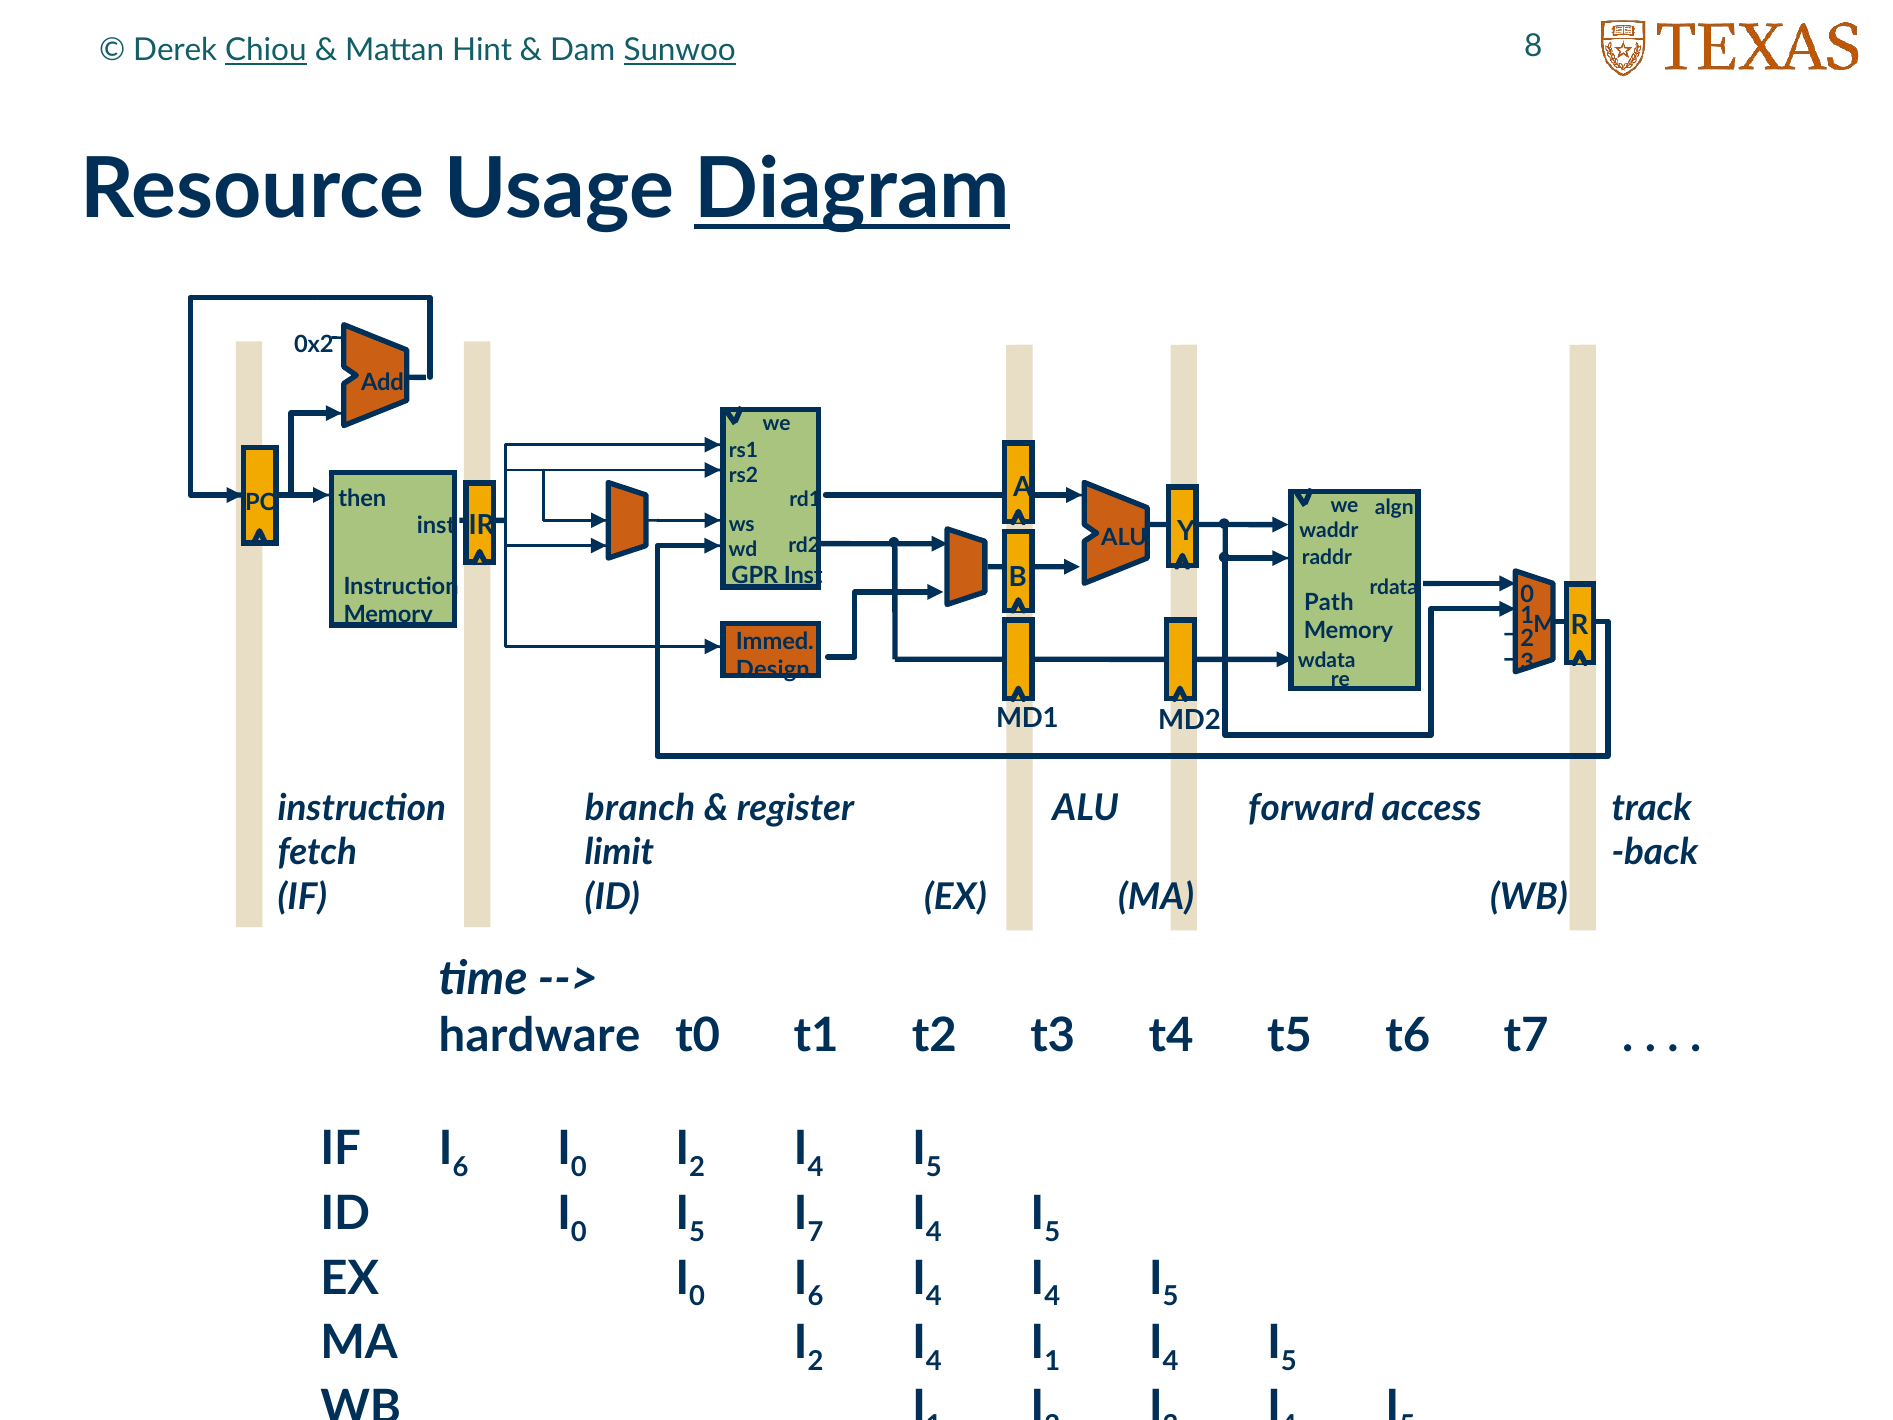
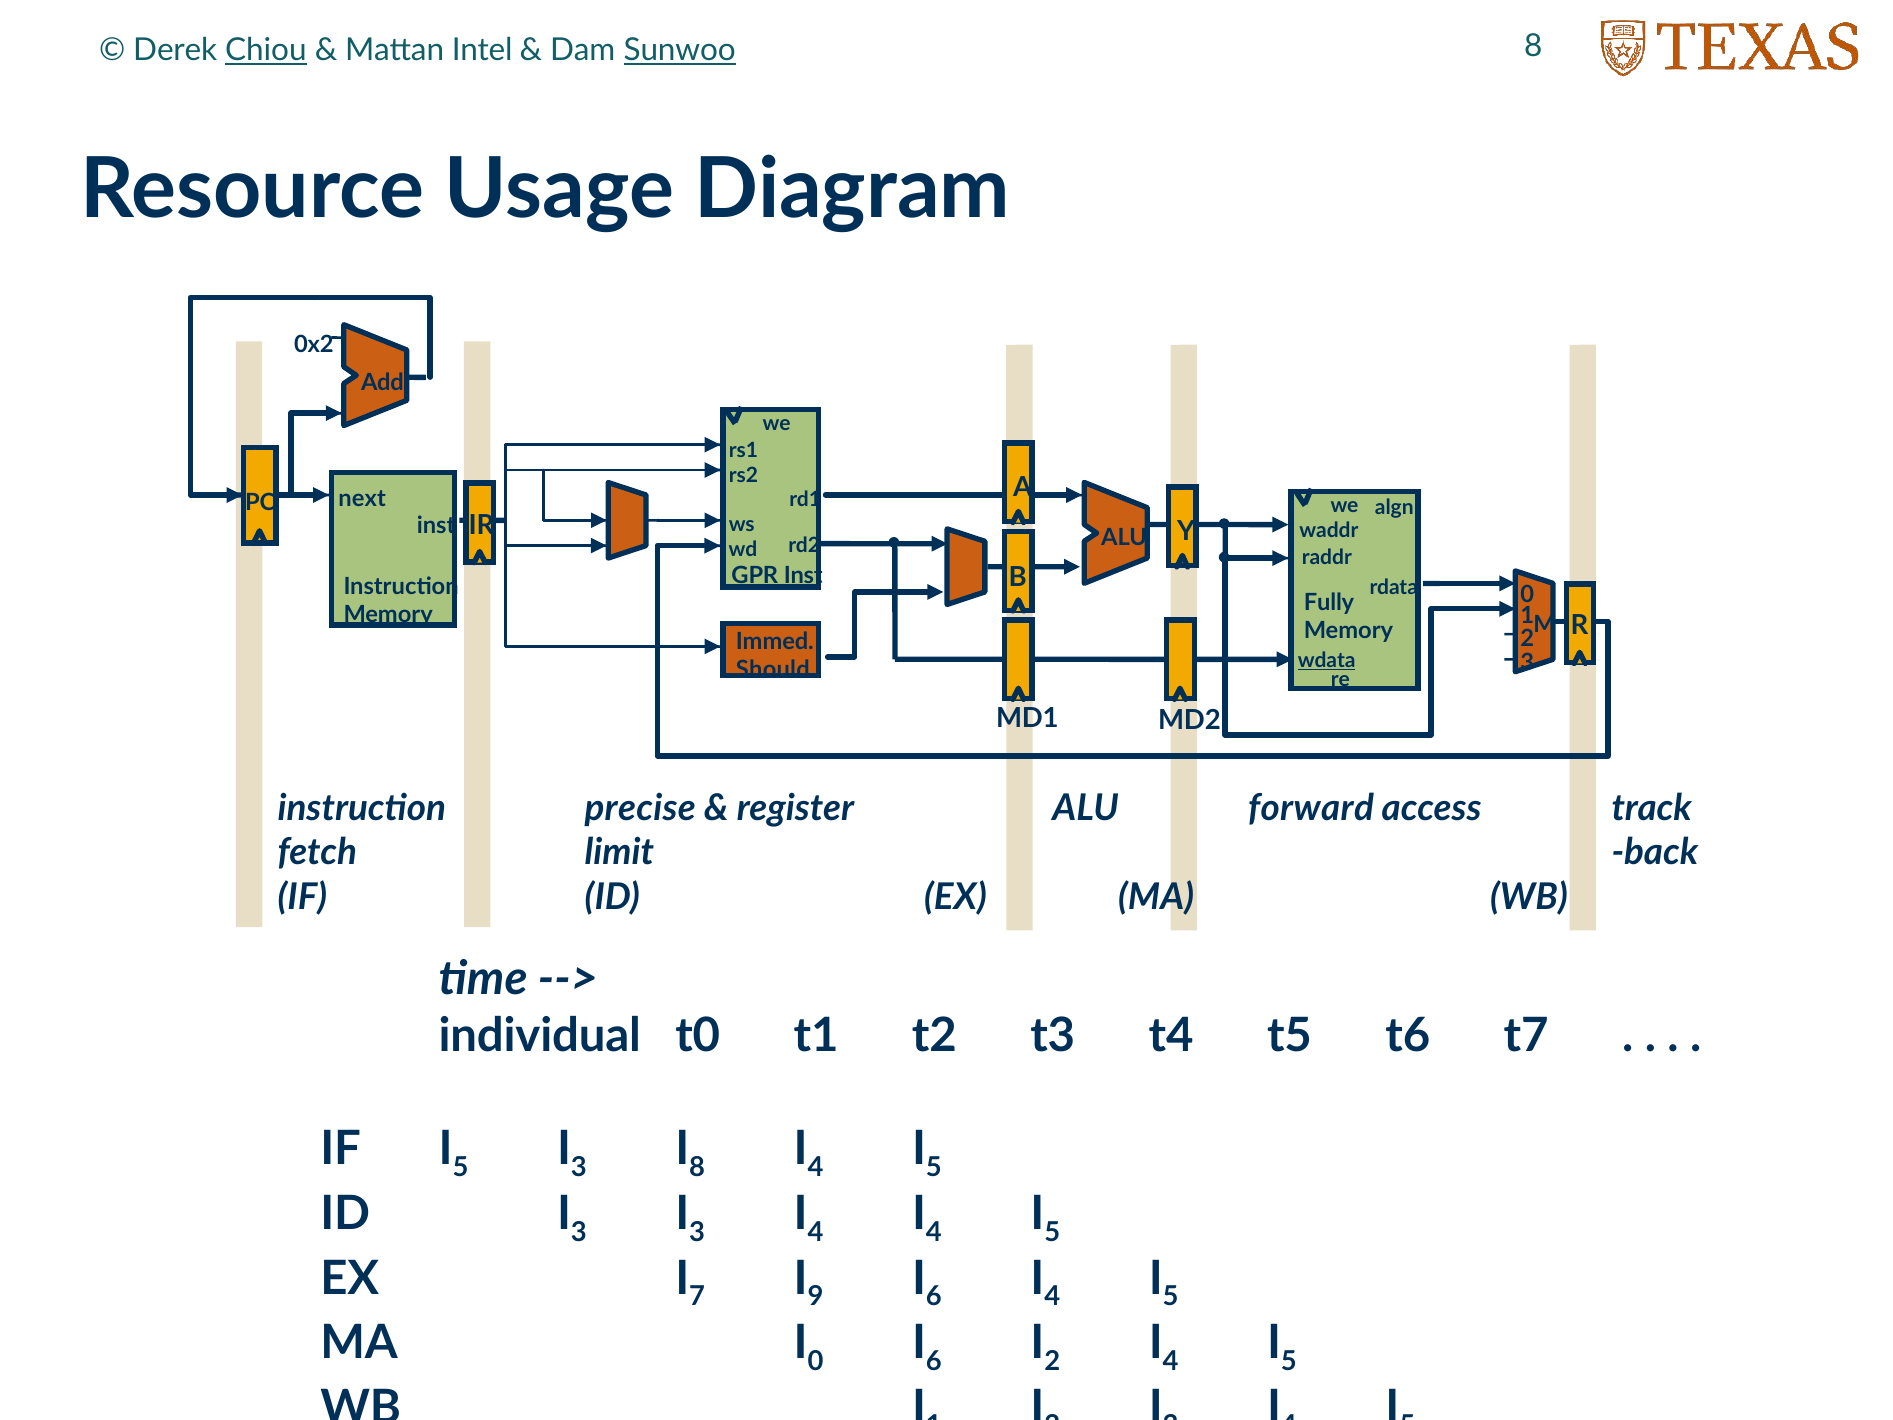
Hint: Hint -> Intel (482, 50)
Diagram underline: present -> none (852, 190)
then: then -> next (362, 498)
Path: Path -> Fully (1329, 602)
wdata underline: none -> present (1327, 660)
Design: Design -> Should (773, 670)
branch: branch -> precise (640, 808)
hardware: hardware -> individual (540, 1036)
6: 6 -> 5 (460, 1168)
0: 0 -> 3 (579, 1168)
2: 2 -> 8 (697, 1168)
0: 0 -> 3 (579, 1232)
5: 5 -> 3 (697, 1232)
7: 7 -> 4 (816, 1232)
0: 0 -> 7 (697, 1297)
6: 6 -> 9 (816, 1297)
4: 4 -> 6 (934, 1297)
2: 2 -> 0 (816, 1361)
4: 4 -> 6 (934, 1361)
1: 1 -> 2 (1052, 1361)
